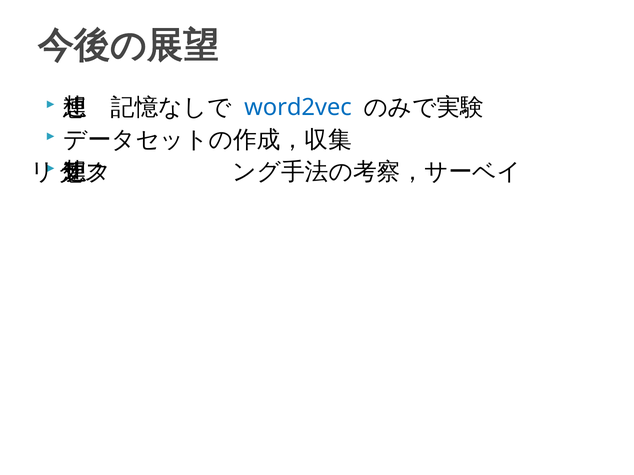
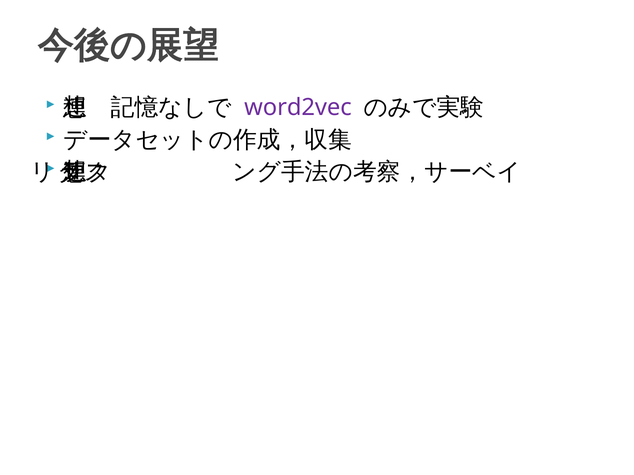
word2vec colour: blue -> purple (298, 108)
